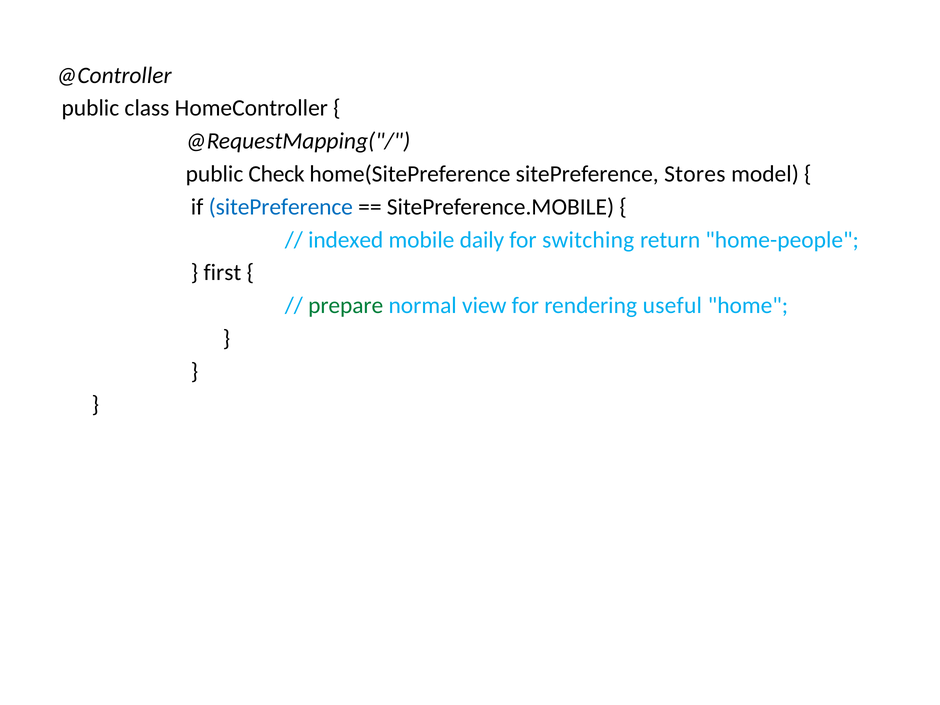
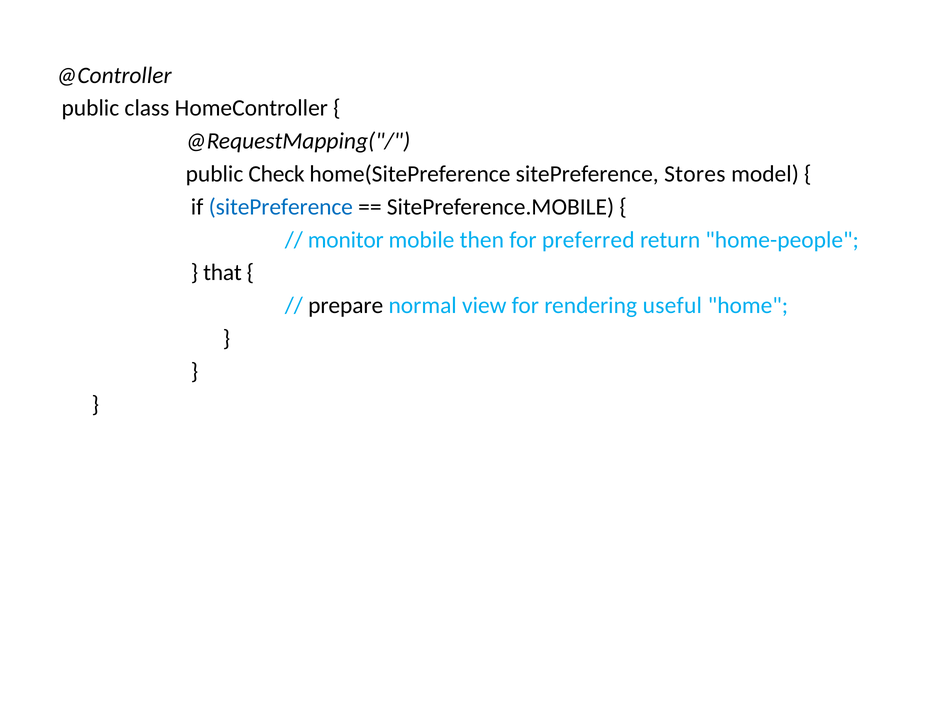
indexed: indexed -> monitor (346, 240)
daily: daily -> then (482, 240)
switching: switching -> preferred (588, 240)
first: first -> that (223, 273)
prepare colour: green -> black (346, 306)
